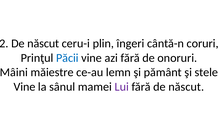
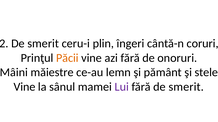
născut: născut -> smerit (43, 44)
Păcii colour: blue -> orange (67, 58)
fără de născut: născut -> smerit (186, 87)
